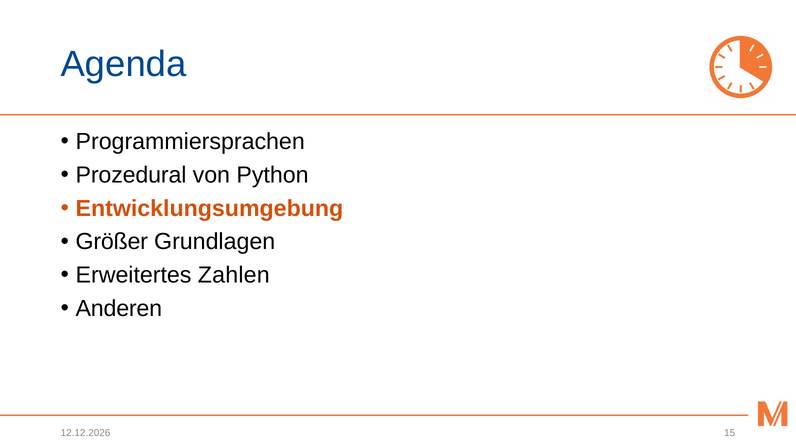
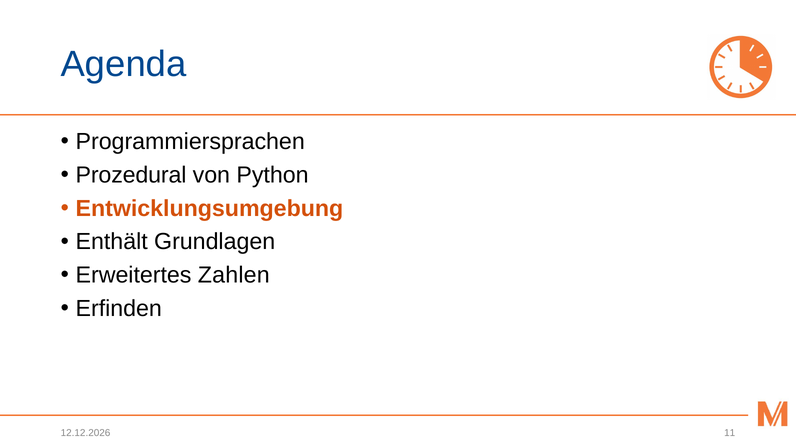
Größer: Größer -> Enthält (112, 242)
Anderen: Anderen -> Erfinden (119, 308)
15: 15 -> 11 (730, 433)
